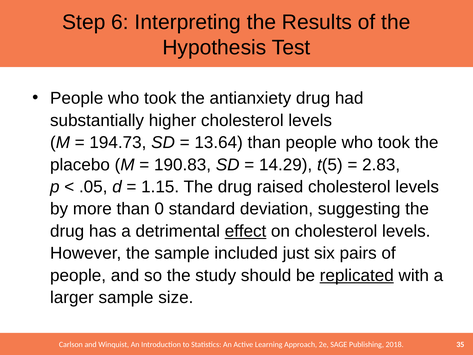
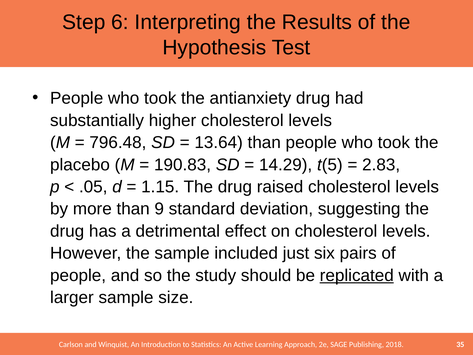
194.73: 194.73 -> 796.48 (118, 142)
0: 0 -> 9 (159, 209)
effect underline: present -> none (246, 231)
